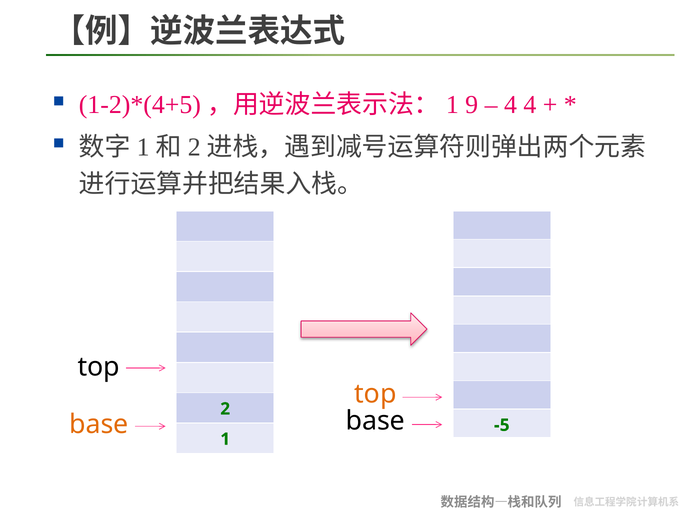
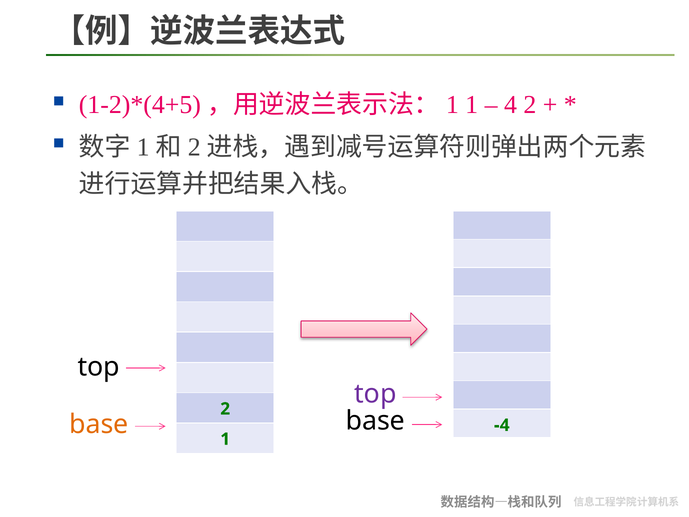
9: 9 -> 1 (472, 105)
4 4: 4 -> 2 (530, 105)
top colour: orange -> purple (375, 394)
-5: -5 -> -4 (502, 425)
